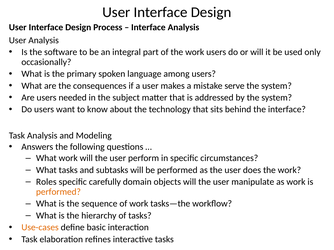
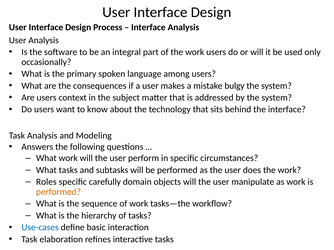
serve: serve -> bulgy (235, 86)
needed: needed -> context (73, 98)
Use-cases colour: orange -> blue (40, 228)
